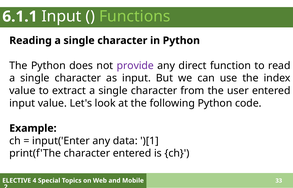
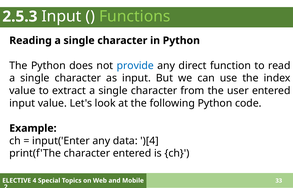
6.1.1: 6.1.1 -> 2.5.3 (20, 17)
provide colour: purple -> blue (135, 66)
)[1: )[1 -> )[4 (150, 141)
